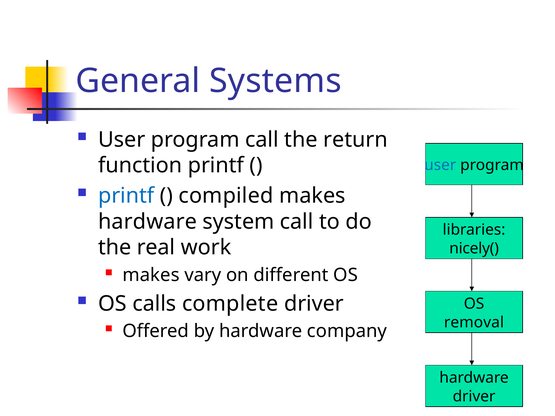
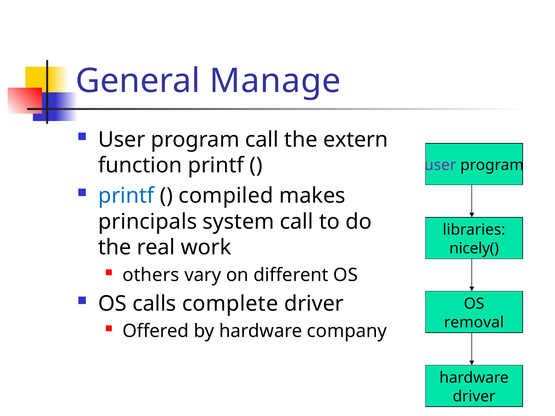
Systems: Systems -> Manage (275, 81)
return: return -> extern (356, 140)
user colour: blue -> purple (440, 165)
hardware: hardware -> principals (148, 222)
makes: makes -> others (151, 275)
